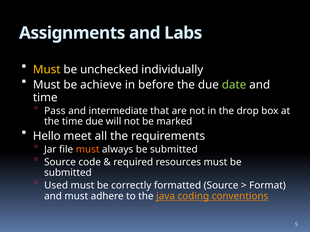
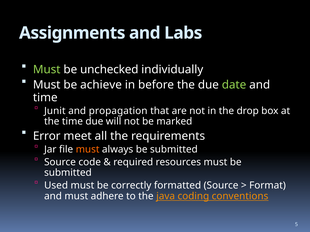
Must colour: yellow -> light green (47, 70)
Pass: Pass -> Junit (55, 111)
intermediate: intermediate -> propagation (118, 111)
Hello: Hello -> Error (47, 136)
